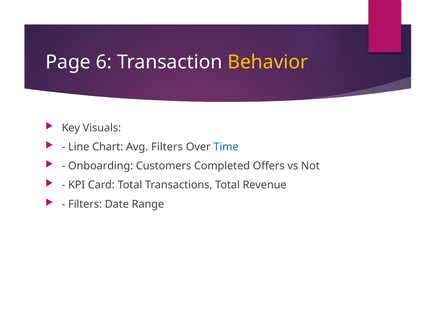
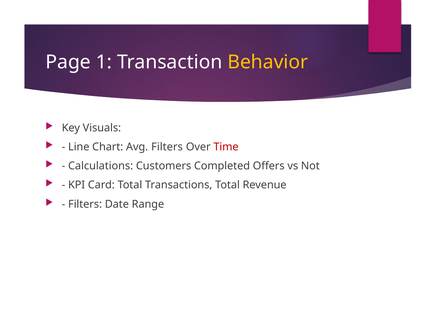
6: 6 -> 1 (104, 62)
Time colour: blue -> red (226, 147)
Onboarding: Onboarding -> Calculations (101, 166)
